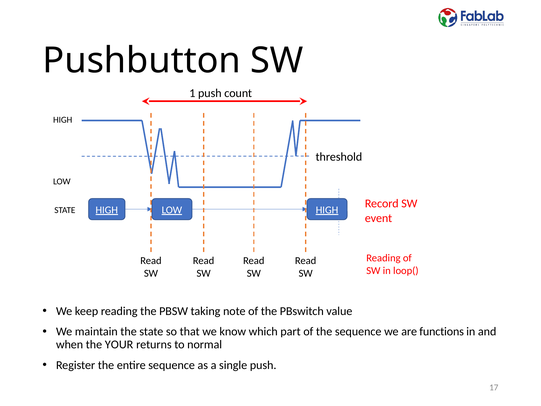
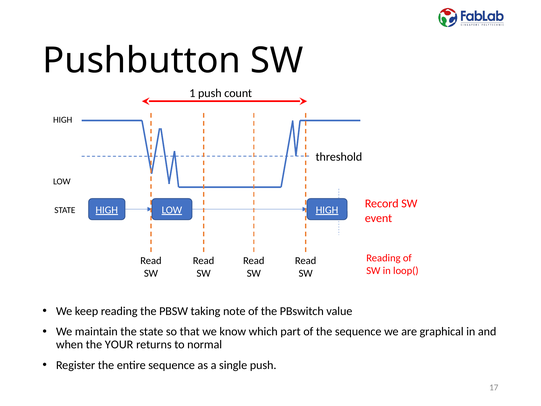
functions: functions -> graphical (442, 331)
